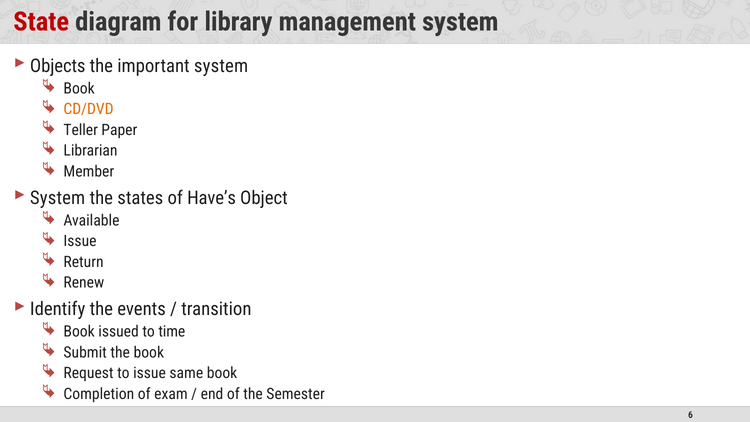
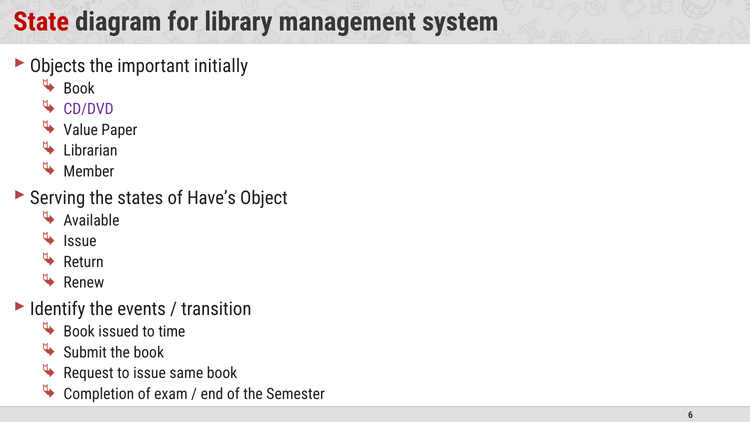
important system: system -> initially (221, 66)
CD/DVD colour: orange -> purple (89, 109)
Teller: Teller -> Value (81, 130)
System: System -> Serving (58, 198)
